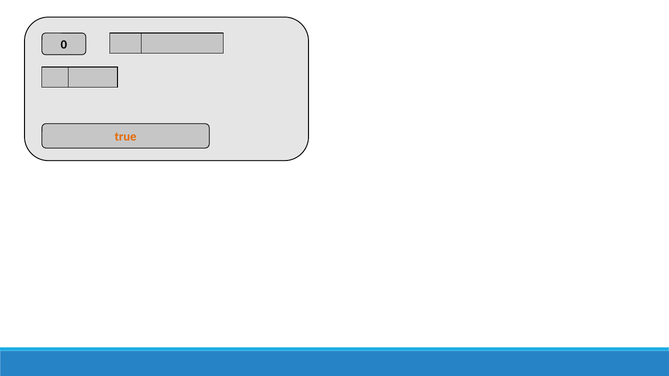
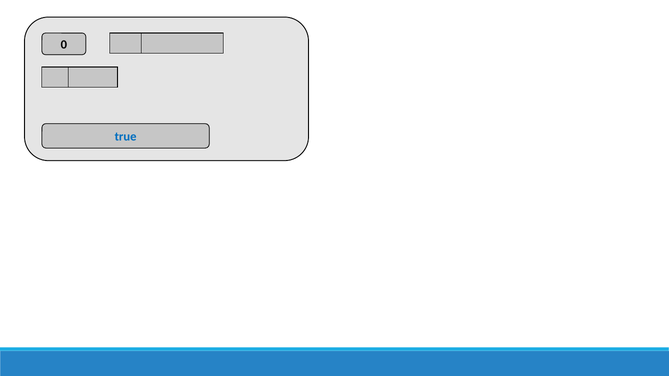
true colour: orange -> blue (126, 137)
